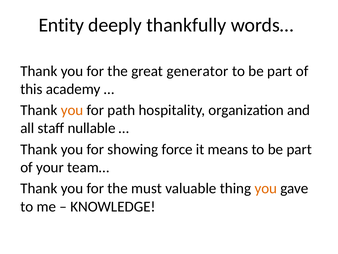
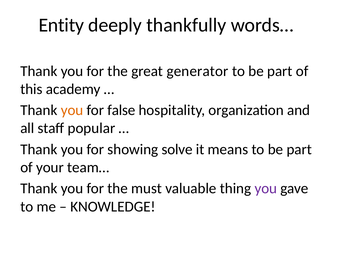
path: path -> false (121, 110)
nullable: nullable -> popular (91, 128)
force: force -> solve (177, 149)
you colour: orange -> purple (266, 188)
